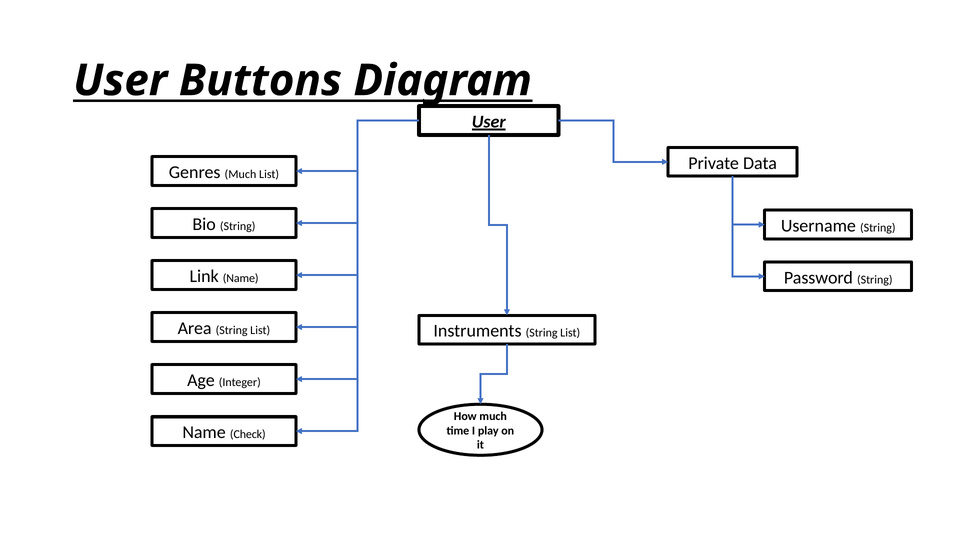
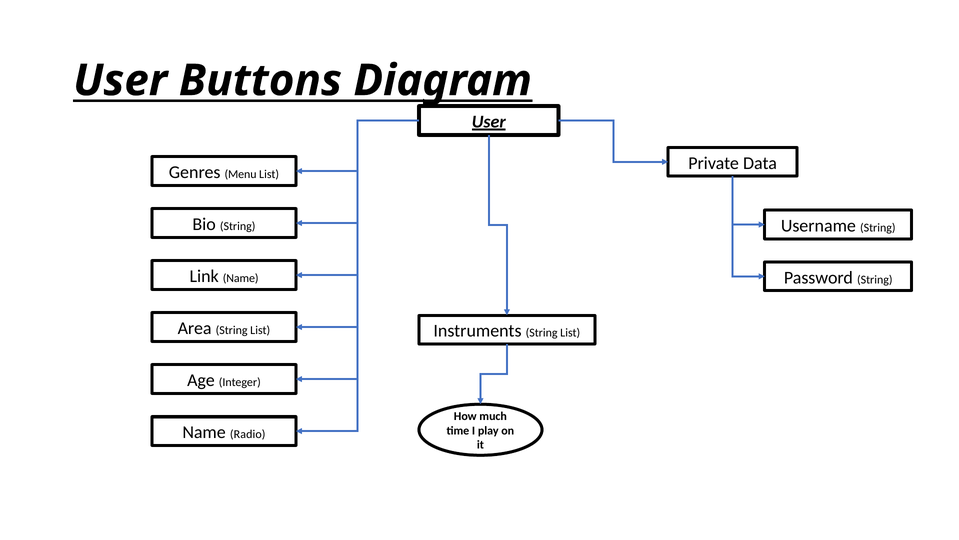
Genres Much: Much -> Menu (241, 174)
Check: Check -> Radio (248, 434)
